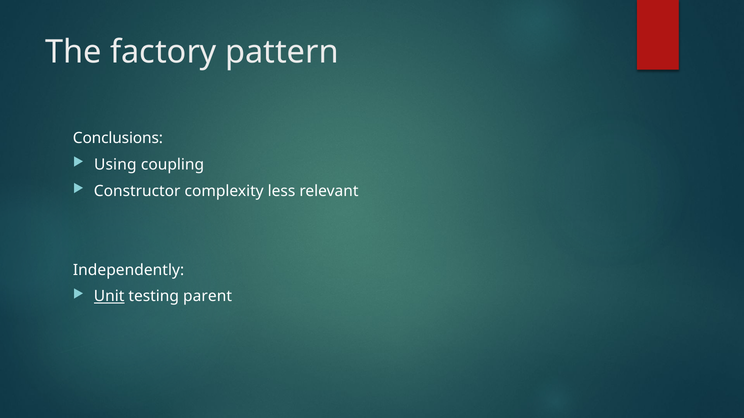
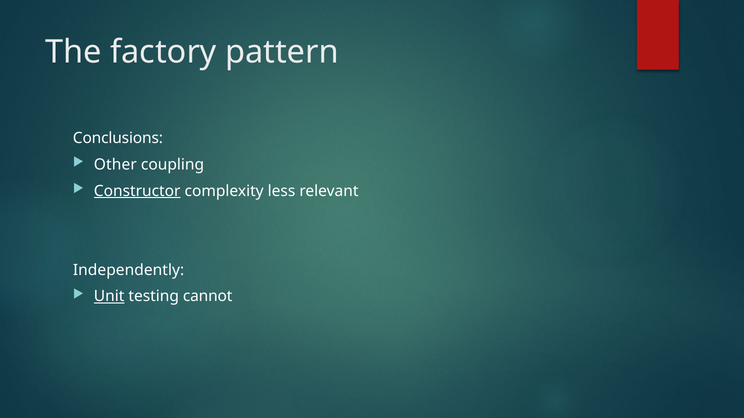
Using: Using -> Other (115, 165)
Constructor underline: none -> present (137, 191)
parent: parent -> cannot (208, 297)
